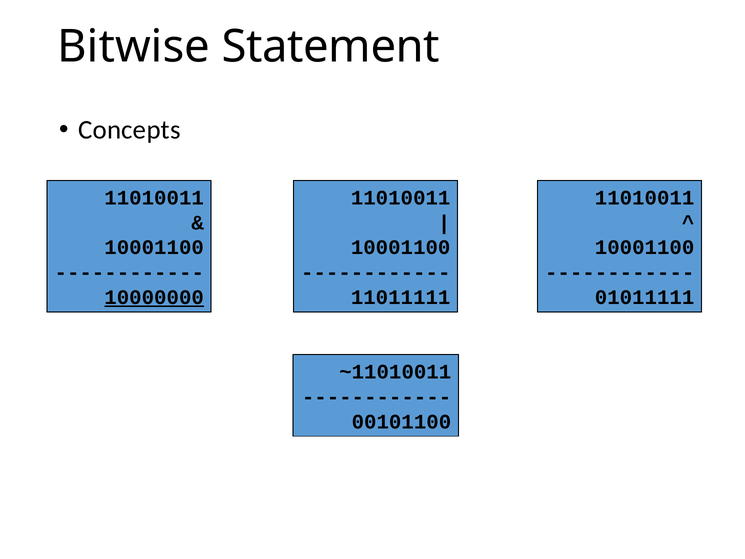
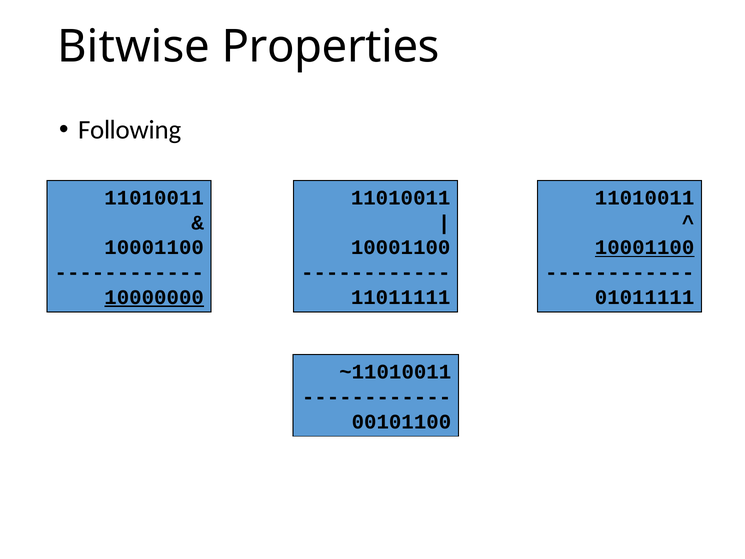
Statement: Statement -> Properties (331, 47)
Concepts: Concepts -> Following (130, 130)
10001100 underline: none -> present (645, 248)
